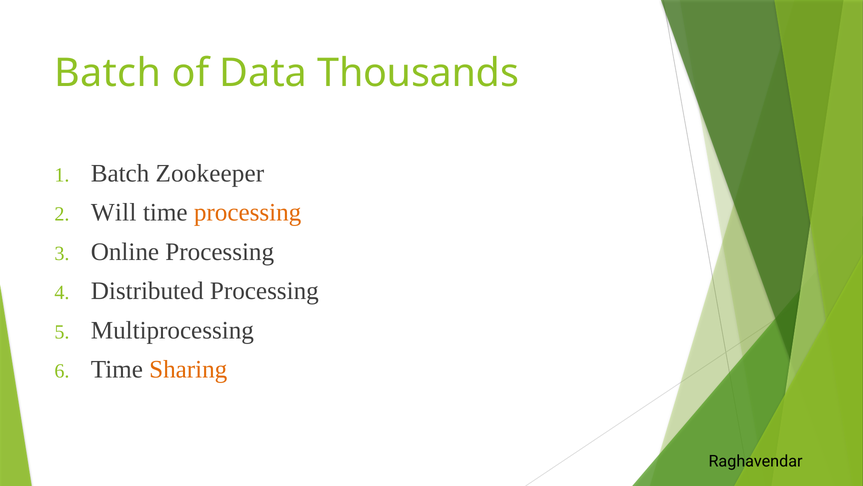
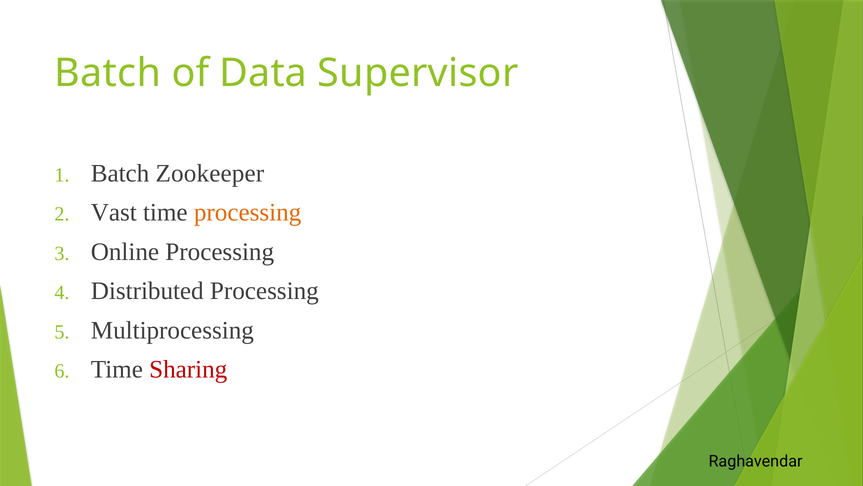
Thousands: Thousands -> Supervisor (418, 73)
Will: Will -> Vast (114, 212)
Sharing colour: orange -> red (188, 369)
